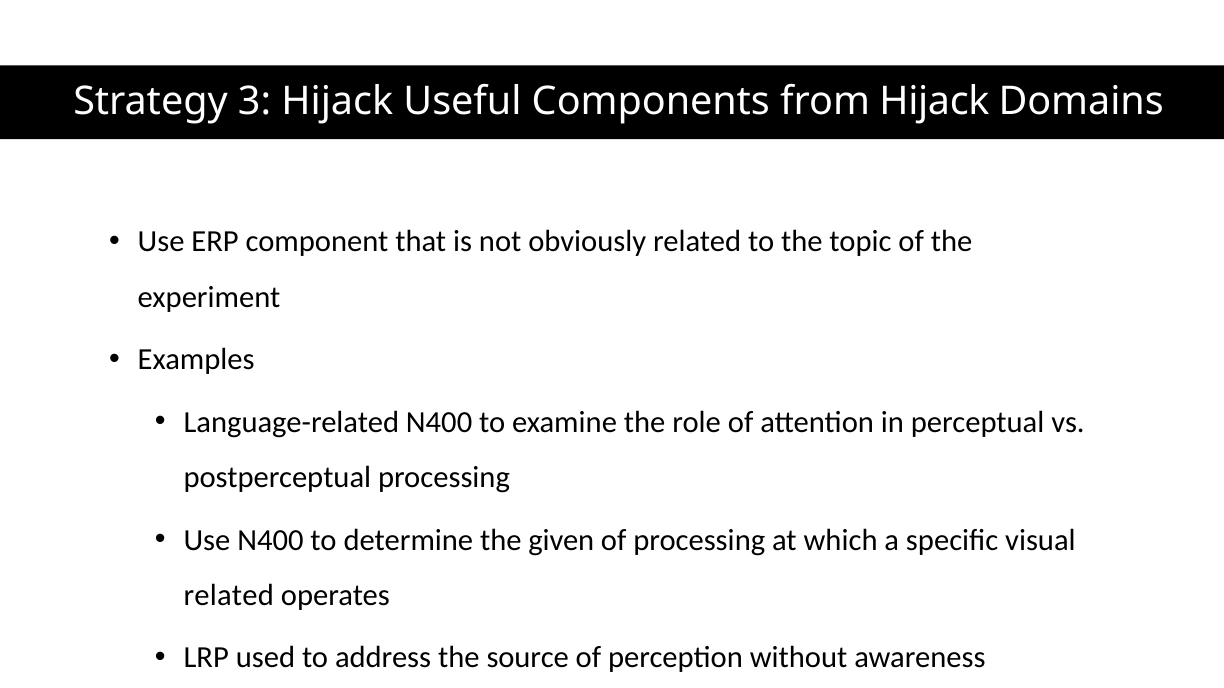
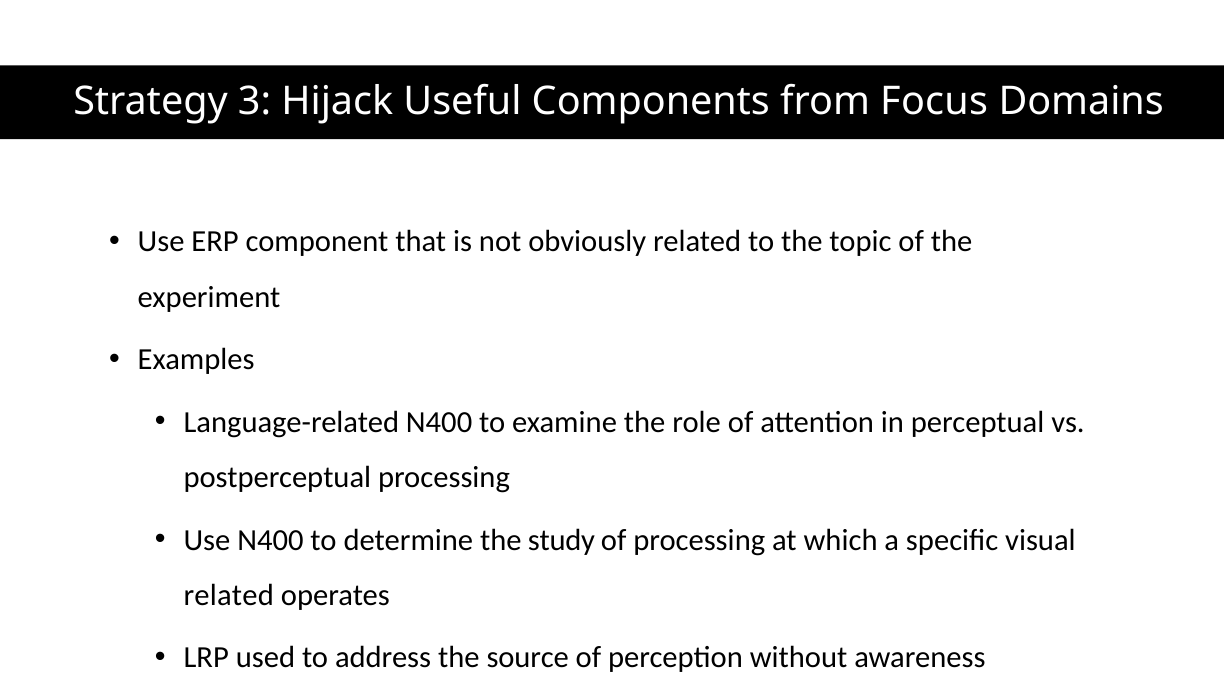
from Hijack: Hijack -> Focus (934, 102)
given: given -> study (561, 540)
